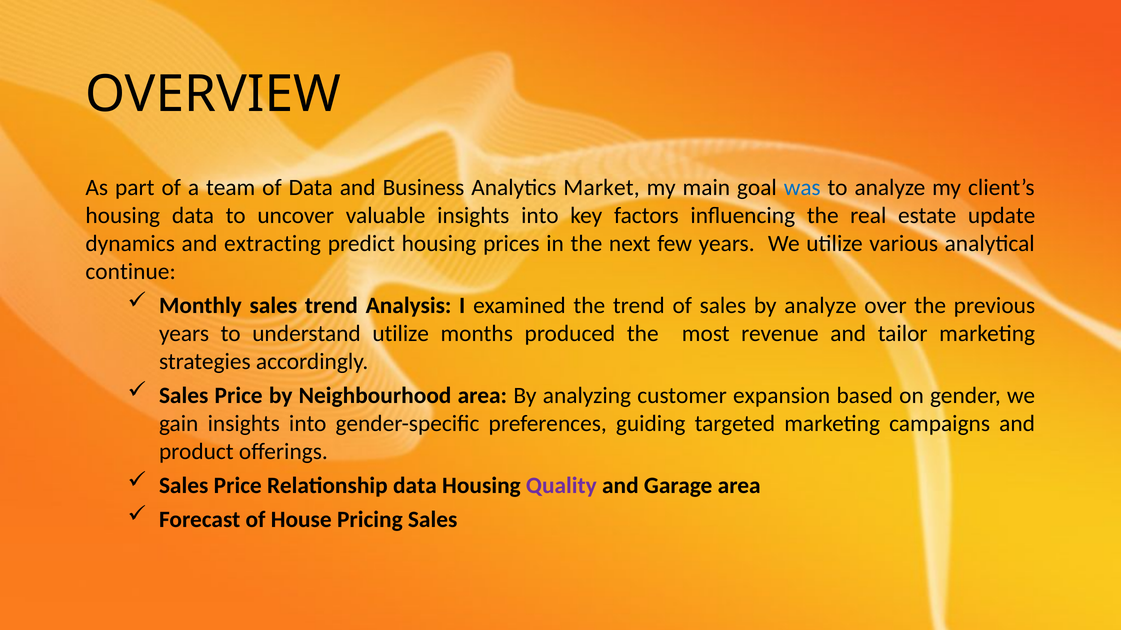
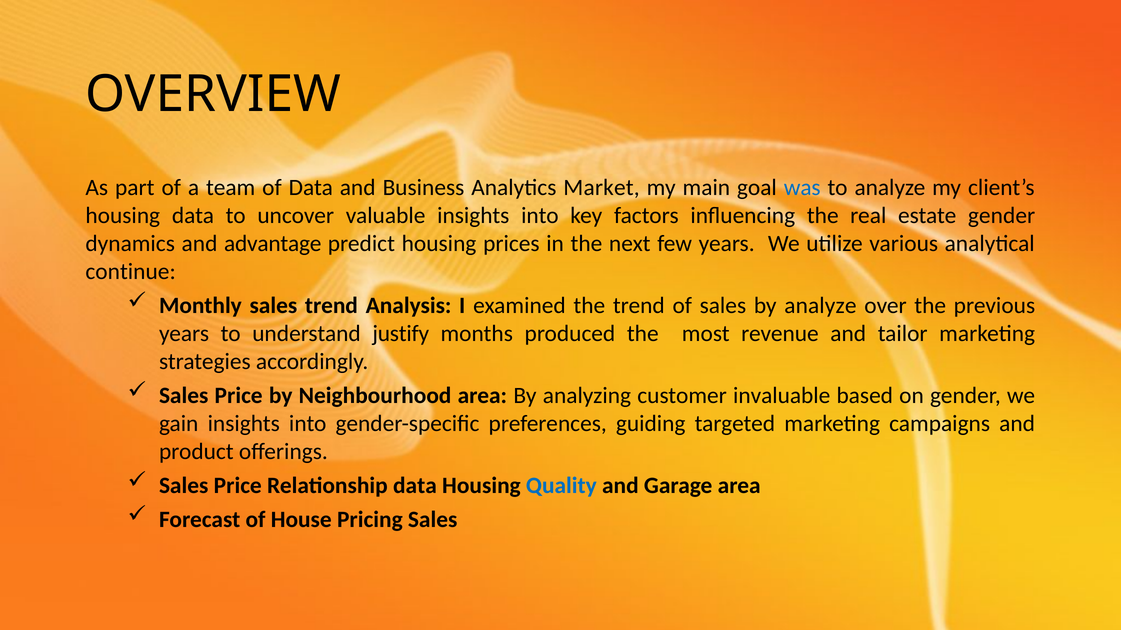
estate update: update -> gender (1002, 216)
extracting: extracting -> advantage (273, 244)
understand utilize: utilize -> justify (401, 334)
expansion: expansion -> invaluable (782, 396)
Quality colour: purple -> blue (561, 486)
